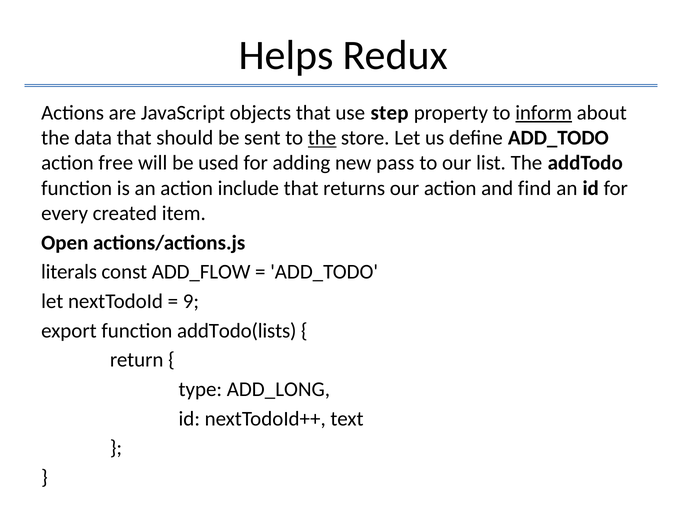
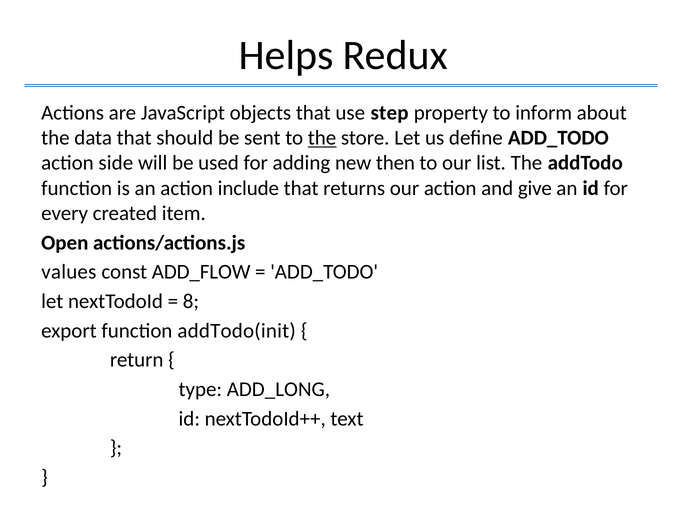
inform underline: present -> none (544, 113)
free: free -> side (116, 163)
pass: pass -> then (395, 163)
find: find -> give (535, 188)
literals: literals -> values (69, 272)
9: 9 -> 8 (191, 301)
addTodo(lists: addTodo(lists -> addTodo(init (237, 331)
